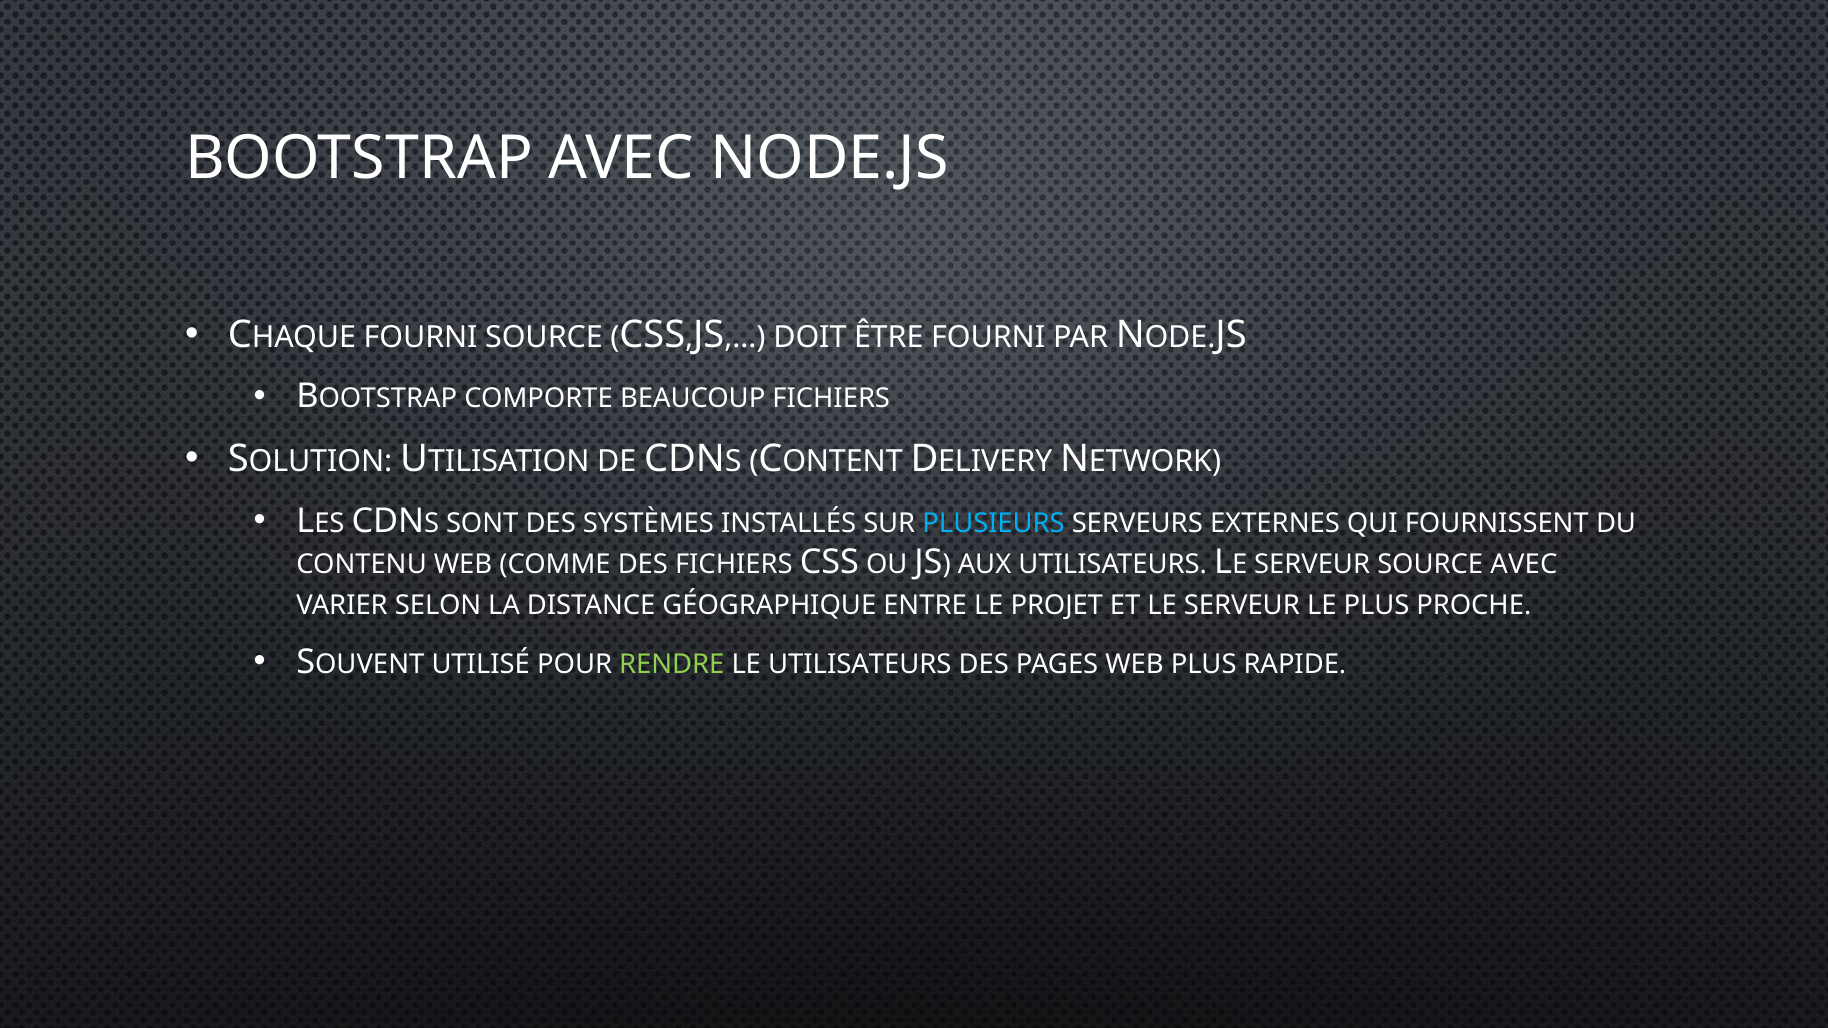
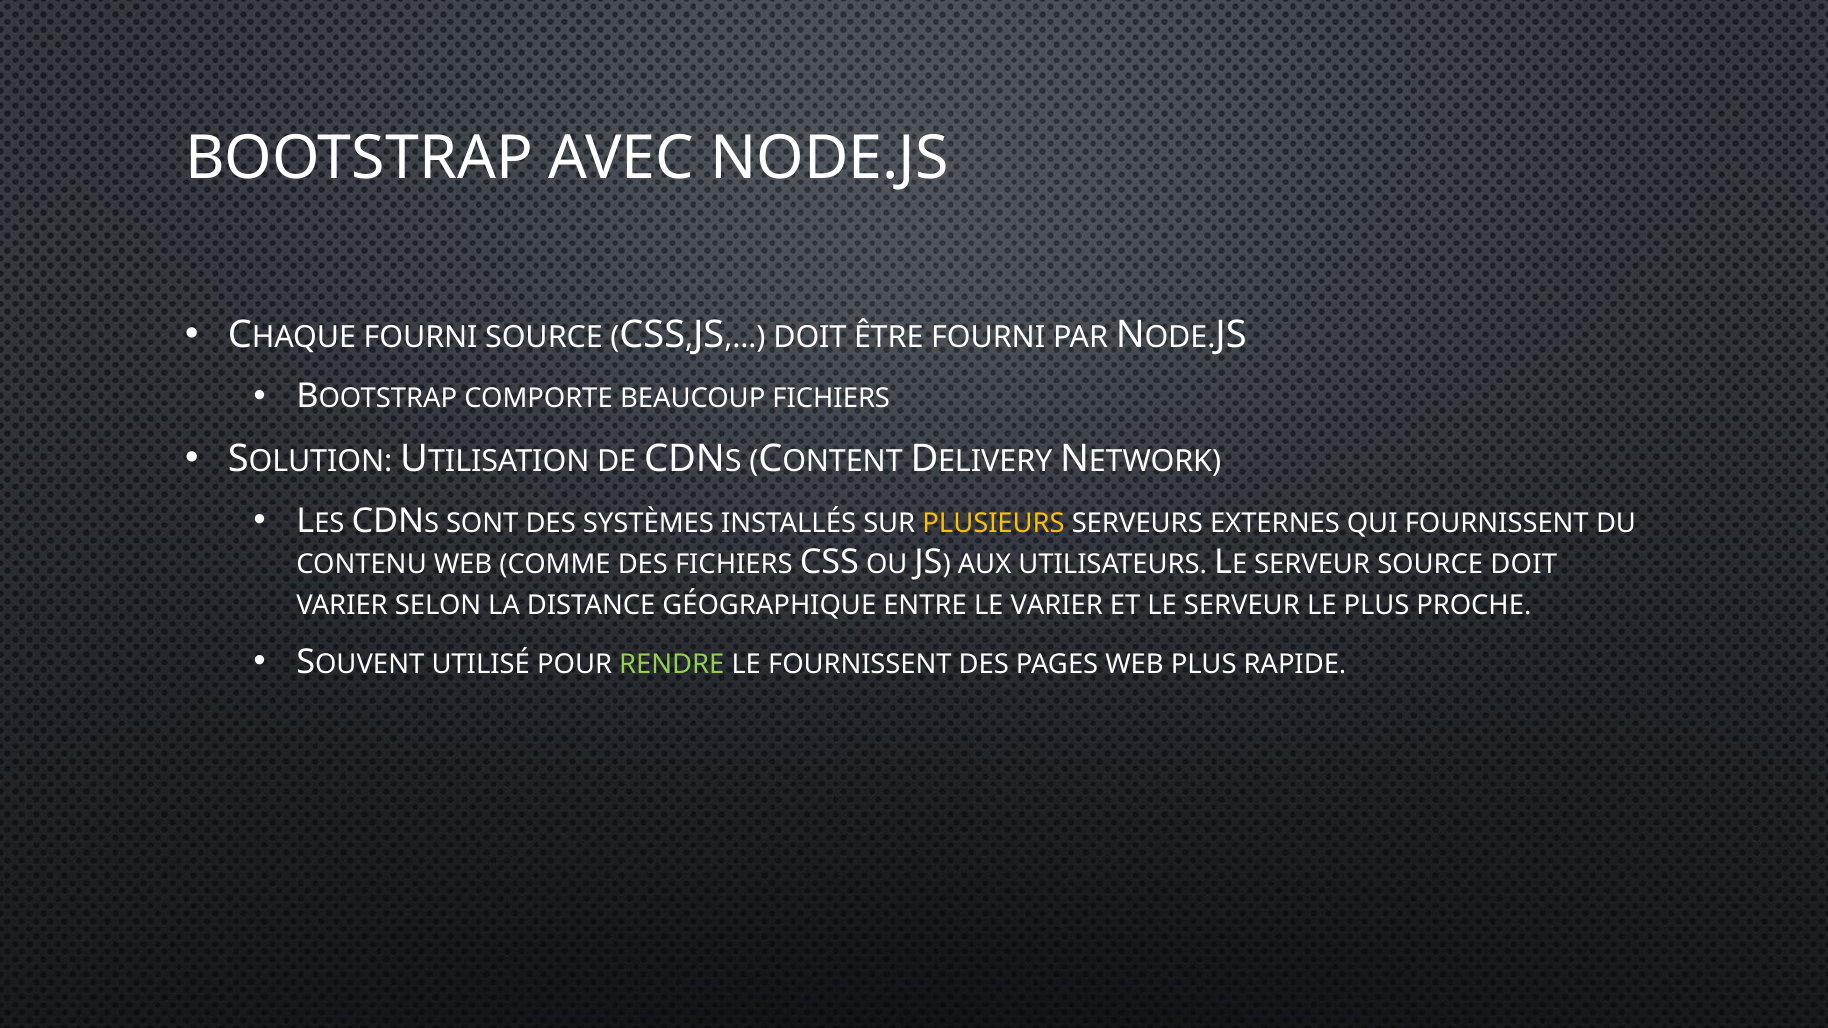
PLUSIEURS colour: light blue -> yellow (994, 523)
SOURCE AVEC: AVEC -> DOIT (1524, 564)
LE PROJET: PROJET -> VARIER (1057, 605)
LE UTILISATEURS: UTILISATEURS -> FOURNISSENT (860, 665)
